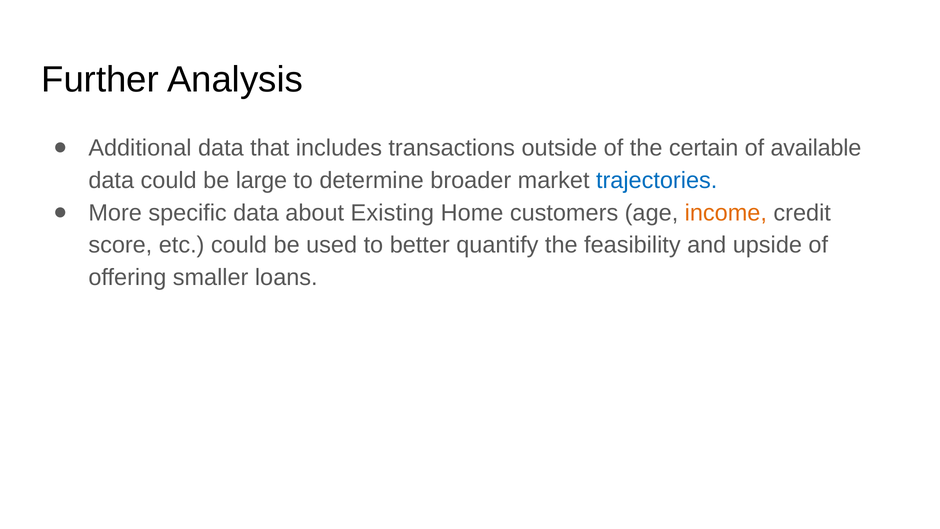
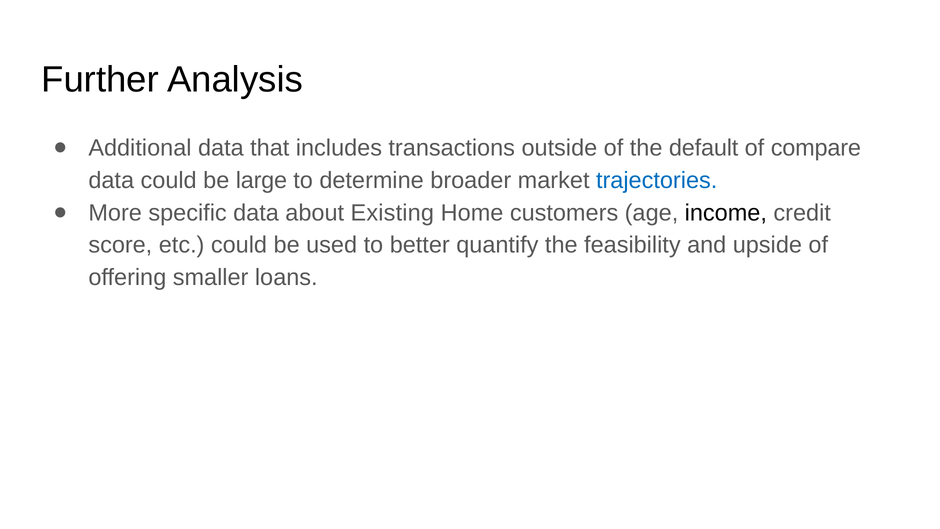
certain: certain -> default (704, 148)
available: available -> compare (816, 148)
income colour: orange -> black (726, 213)
